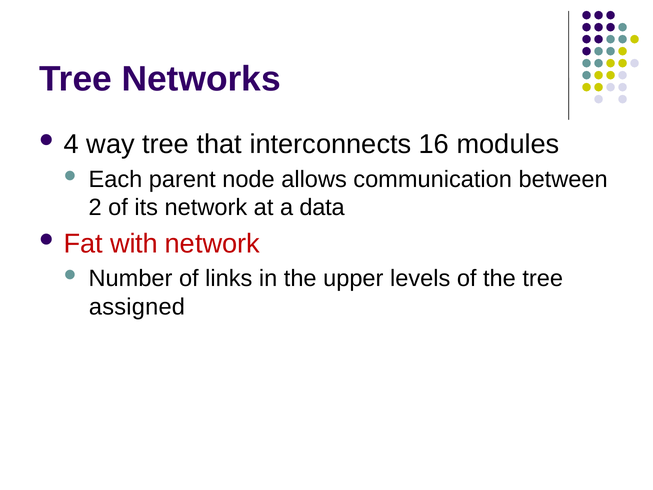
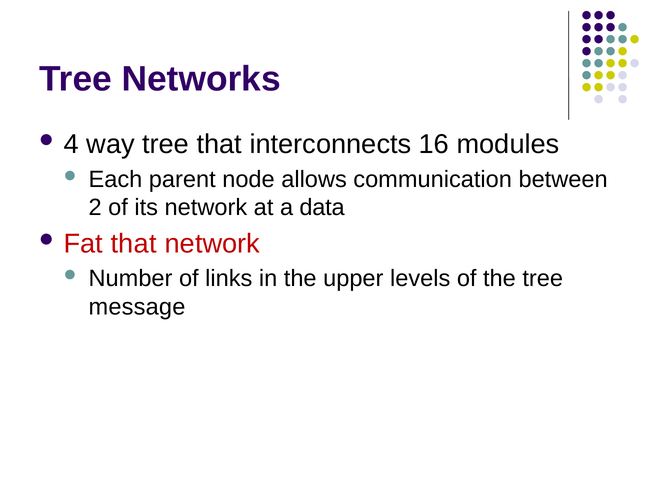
Fat with: with -> that (134, 244)
assigned: assigned -> message (137, 307)
